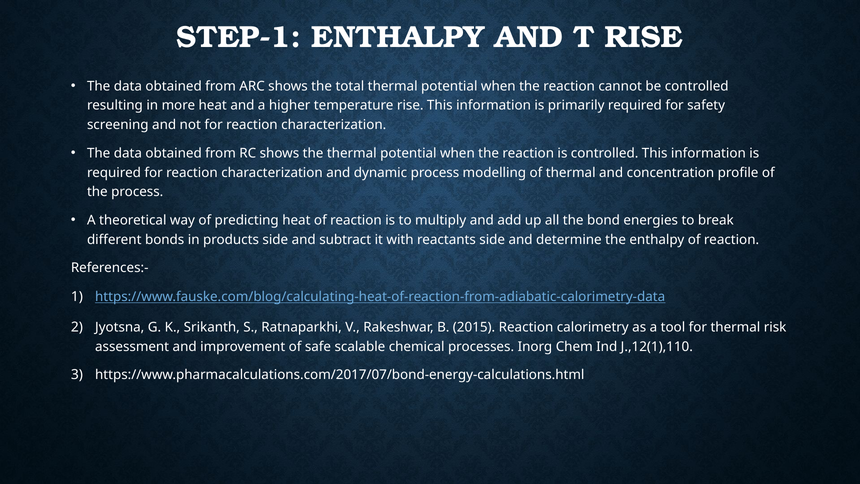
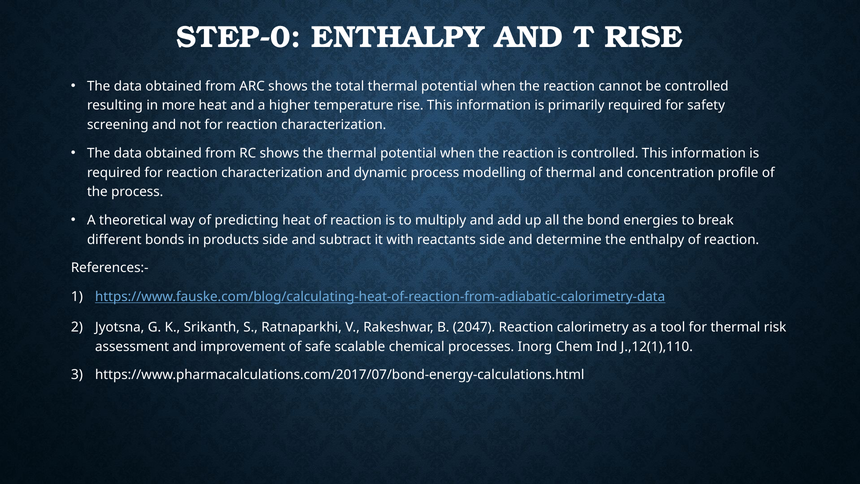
STEP-1: STEP-1 -> STEP-0 (239, 37)
2015: 2015 -> 2047 (474, 327)
